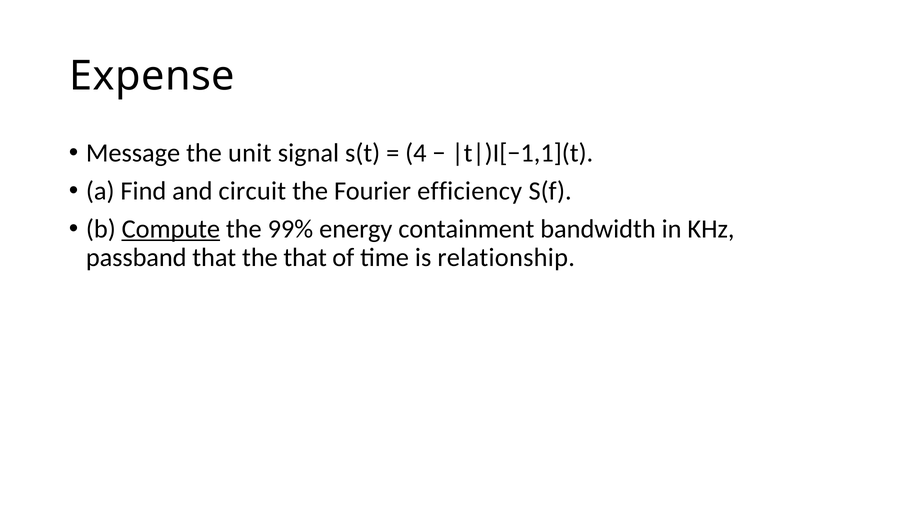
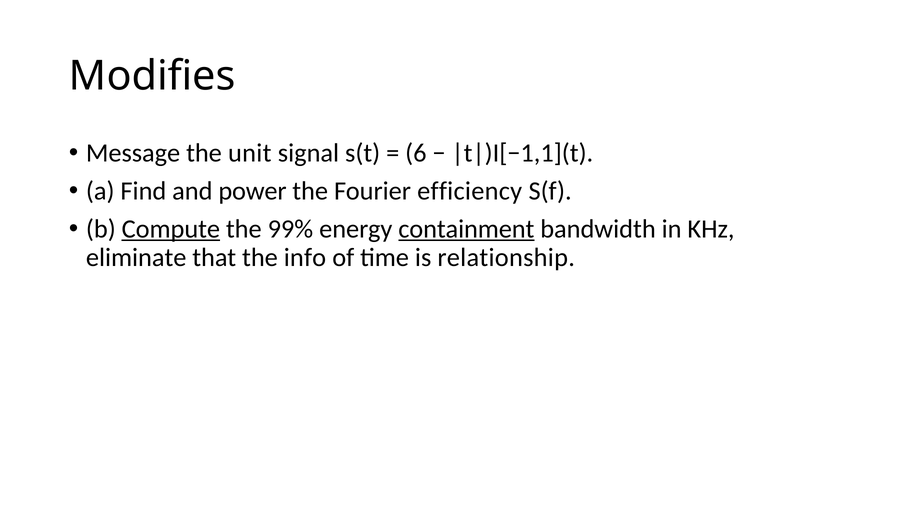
Expense: Expense -> Modifies (152, 76)
4: 4 -> 6 (416, 153)
circuit: circuit -> power (252, 191)
containment underline: none -> present (466, 229)
passband: passband -> eliminate (136, 257)
the that: that -> info (305, 257)
